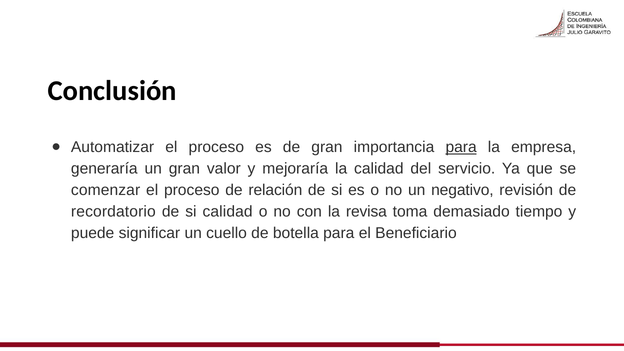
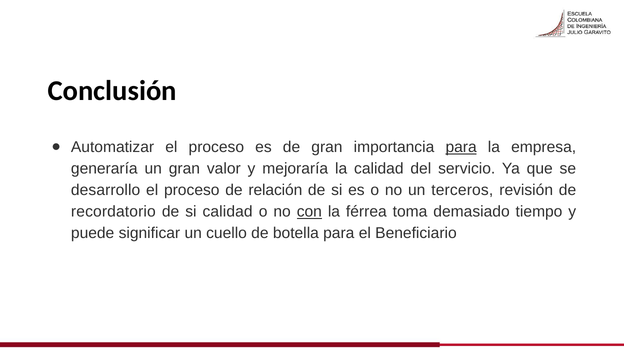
comenzar: comenzar -> desarrollo (106, 190)
negativo: negativo -> terceros (462, 190)
con underline: none -> present (309, 212)
revisa: revisa -> férrea (366, 212)
